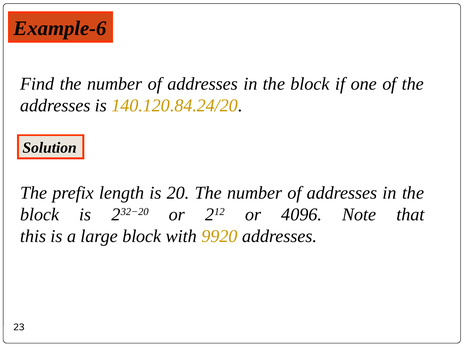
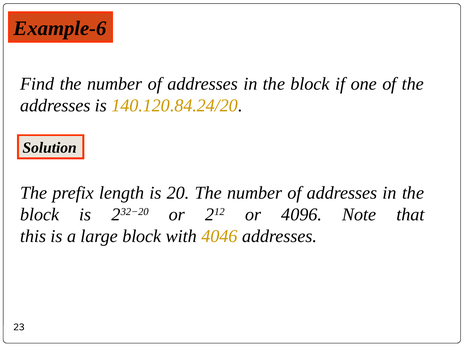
9920: 9920 -> 4046 (220, 236)
